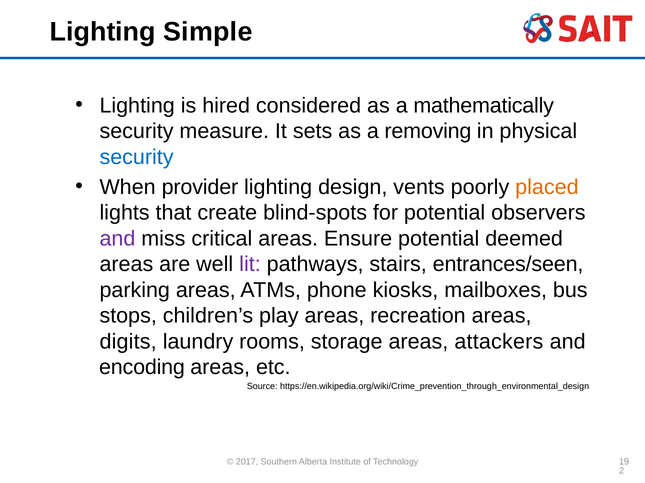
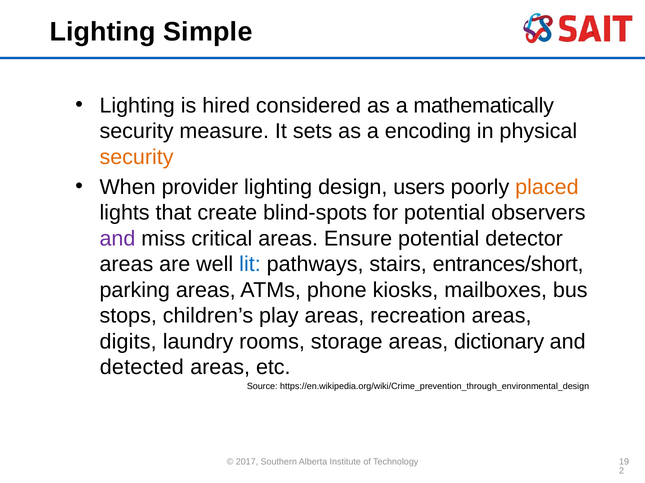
removing: removing -> encoding (428, 131)
security colour: blue -> orange (137, 157)
vents: vents -> users (419, 187)
deemed: deemed -> detector (524, 239)
lit colour: purple -> blue (250, 265)
entrances/seen: entrances/seen -> entrances/short (508, 265)
attackers: attackers -> dictionary (499, 342)
encoding: encoding -> detected (142, 368)
